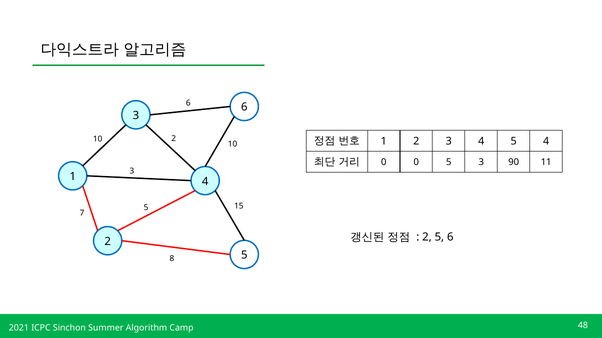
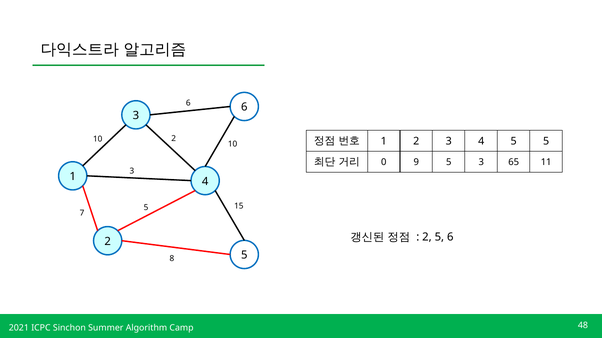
5 4: 4 -> 5 (546, 142)
0 0: 0 -> 9 (416, 163)
90: 90 -> 65 (514, 163)
